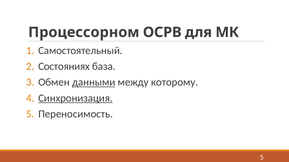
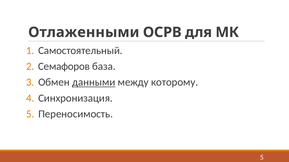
Процессорном: Процессорном -> Отлаженными (84, 32)
Состояниях: Состояниях -> Семафоров (64, 67)
Синхронизация underline: present -> none (75, 98)
